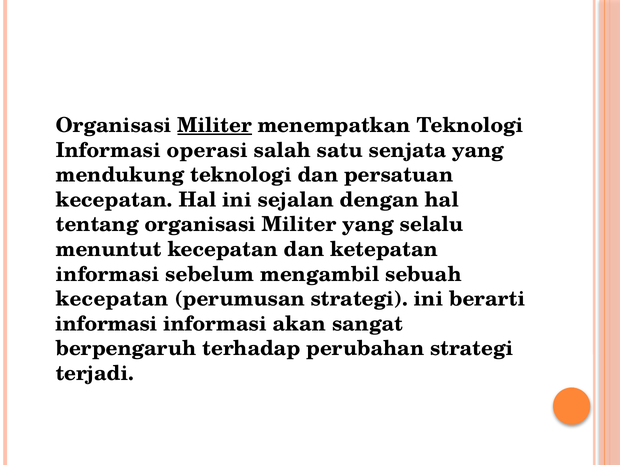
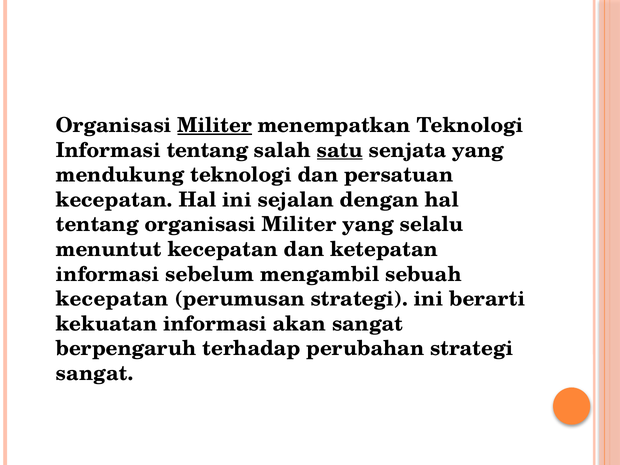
Informasi operasi: operasi -> tentang (207, 150)
satu underline: none -> present (340, 150)
informasi: informasi -> kekuatan (106, 324)
terjadi: terjadi -> sangat (95, 373)
